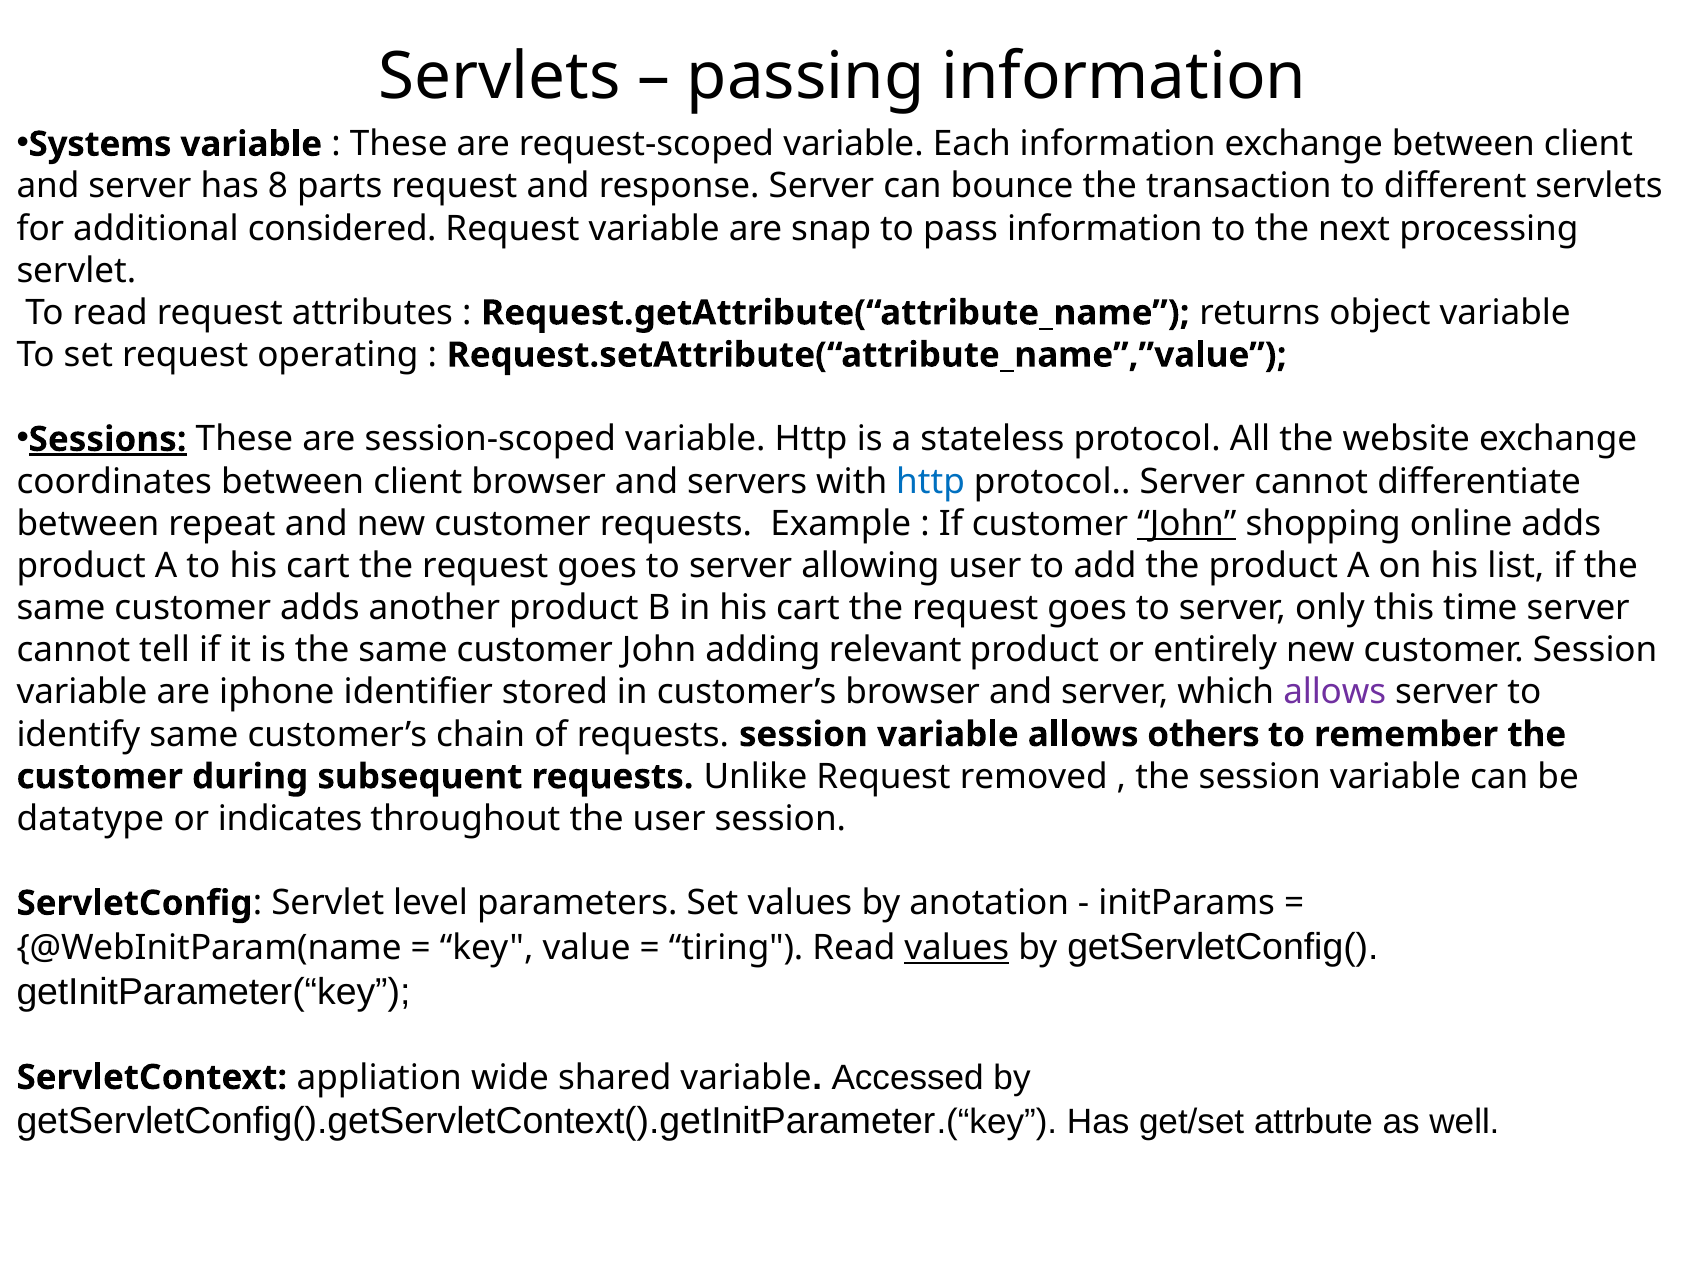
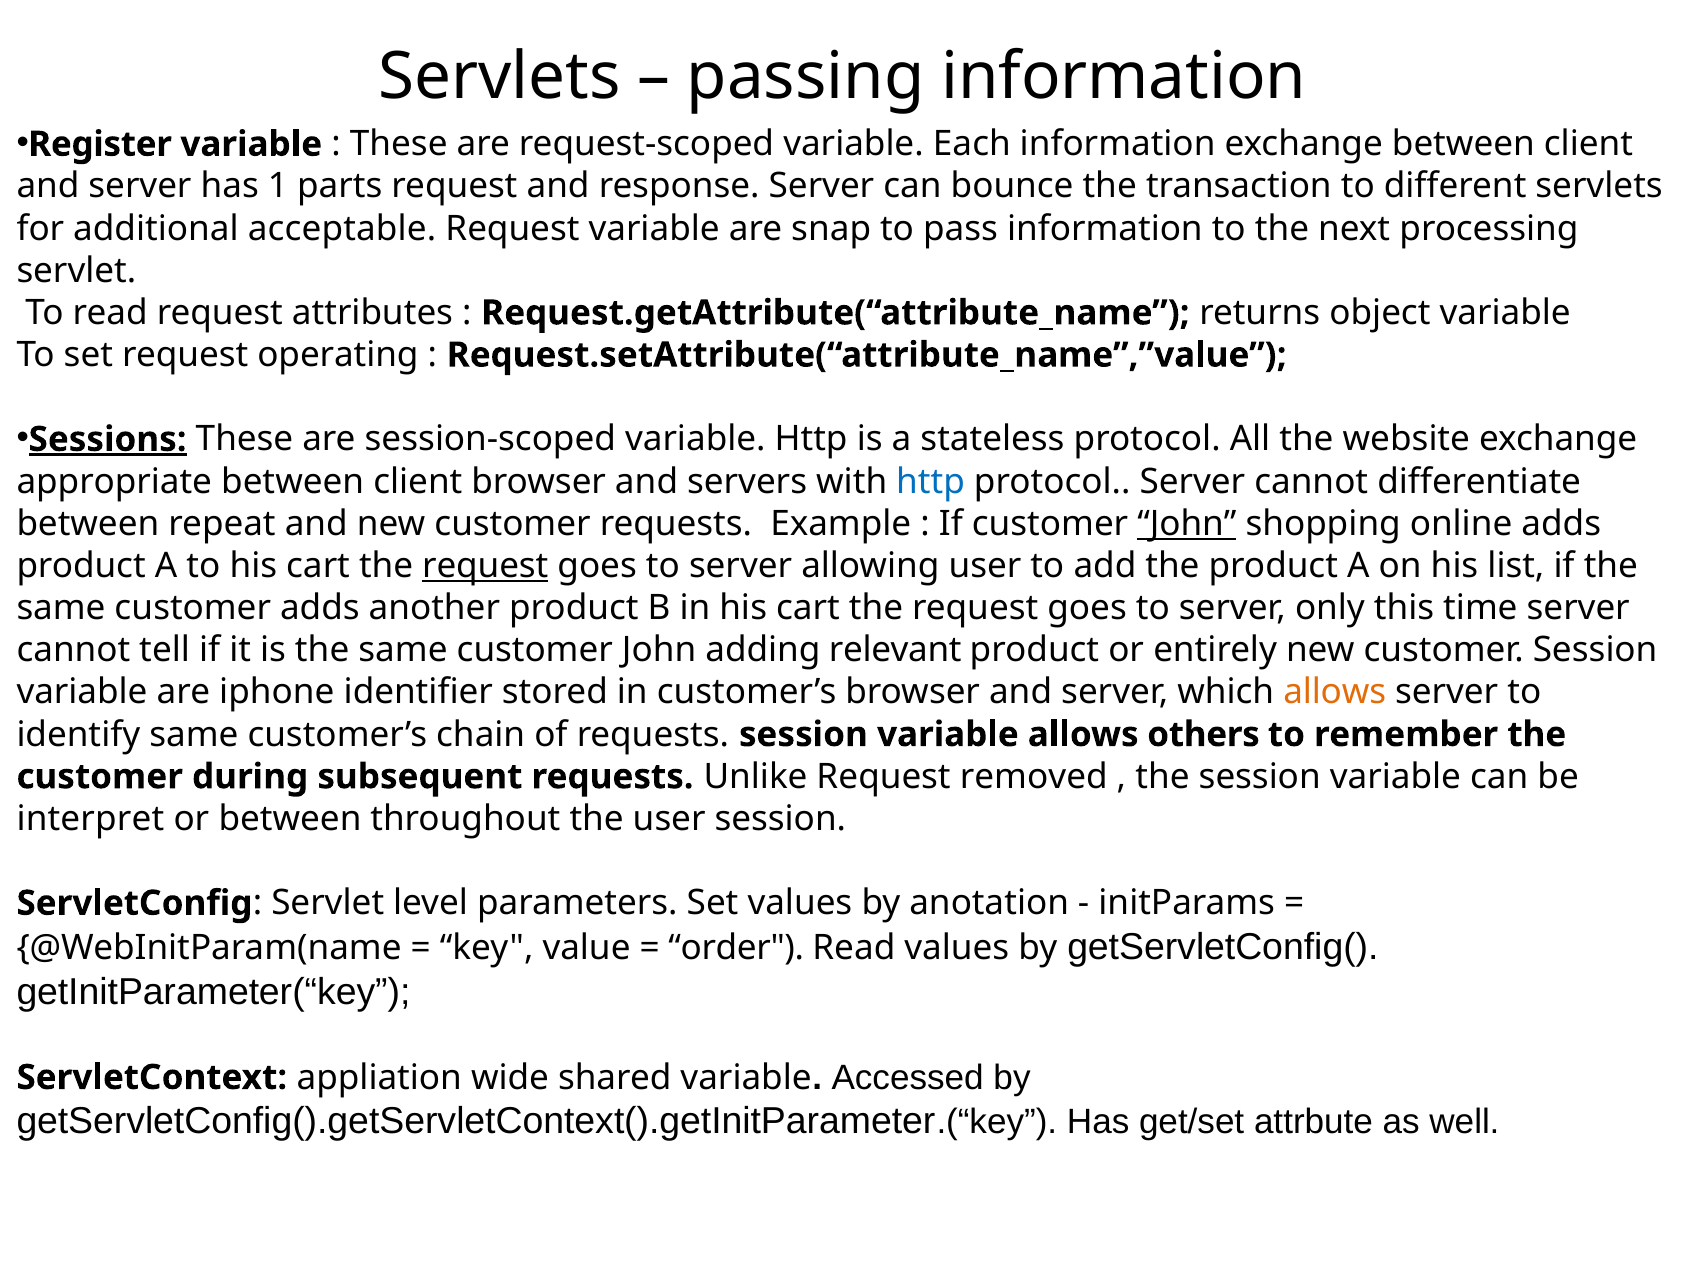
Systems: Systems -> Register (100, 144)
8: 8 -> 1 (278, 186)
considered: considered -> acceptable (342, 228)
coordinates: coordinates -> appropriate (114, 481)
request underline: none -> present (485, 566)
allows colour: purple -> orange (1335, 692)
datatype: datatype -> interpret (90, 819)
or indicates: indicates -> between (290, 819)
tiring: tiring -> order (736, 947)
values underline: present -> none (957, 947)
